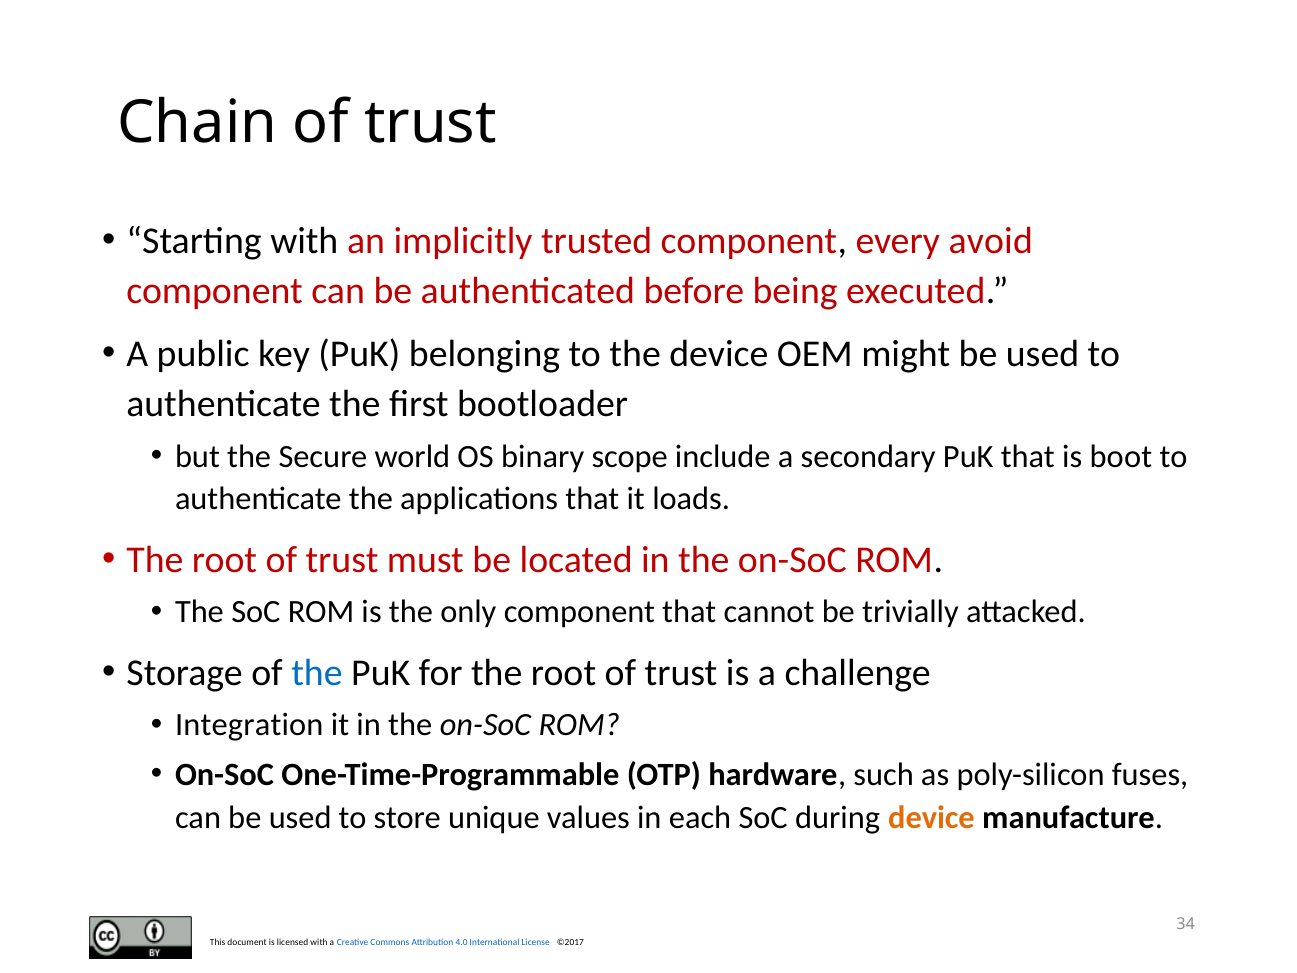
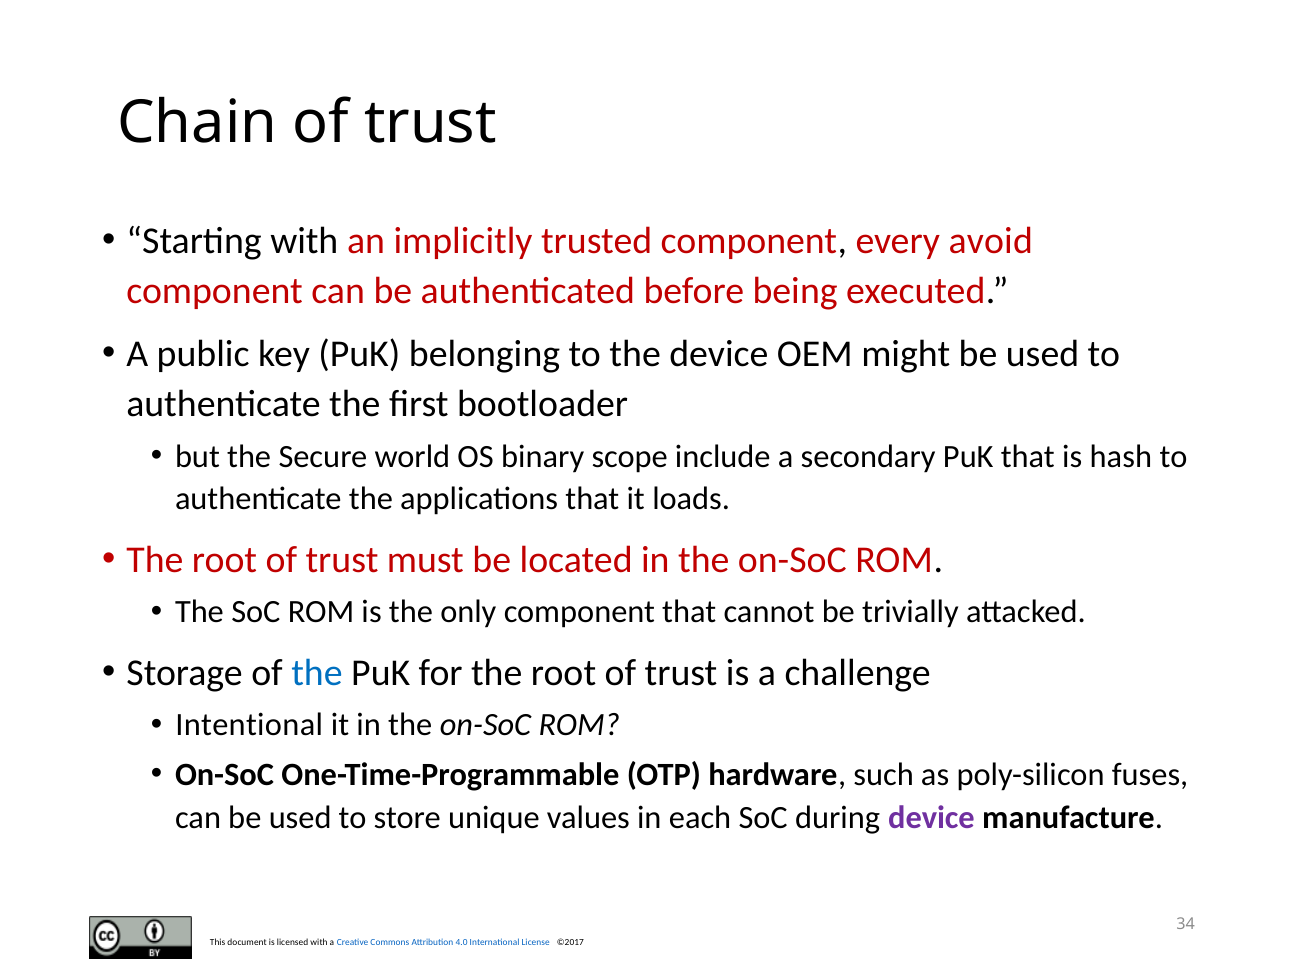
boot: boot -> hash (1121, 456)
Integration: Integration -> Intentional (249, 725)
device colour: orange -> purple (932, 817)
